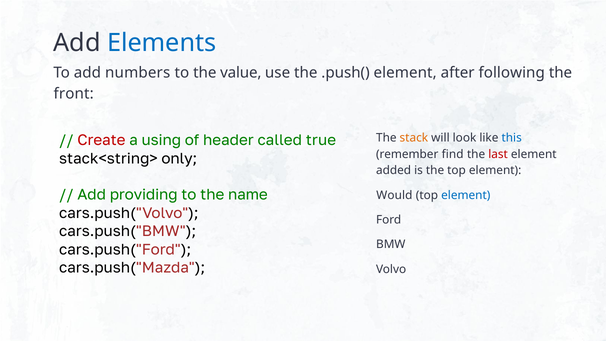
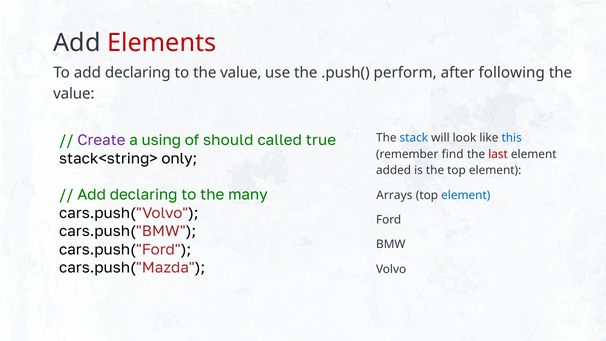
Elements colour: blue -> red (162, 43)
To add numbers: numbers -> declaring (138, 73)
.push( element: element -> perform (405, 73)
front: front -> value (74, 94)
Create colour: red -> purple (101, 140)
header: header -> should (228, 140)
stack colour: orange -> blue (414, 138)
providing: providing -> declaring (144, 195)
name: name -> many (248, 195)
Would: Would -> Arrays (394, 195)
